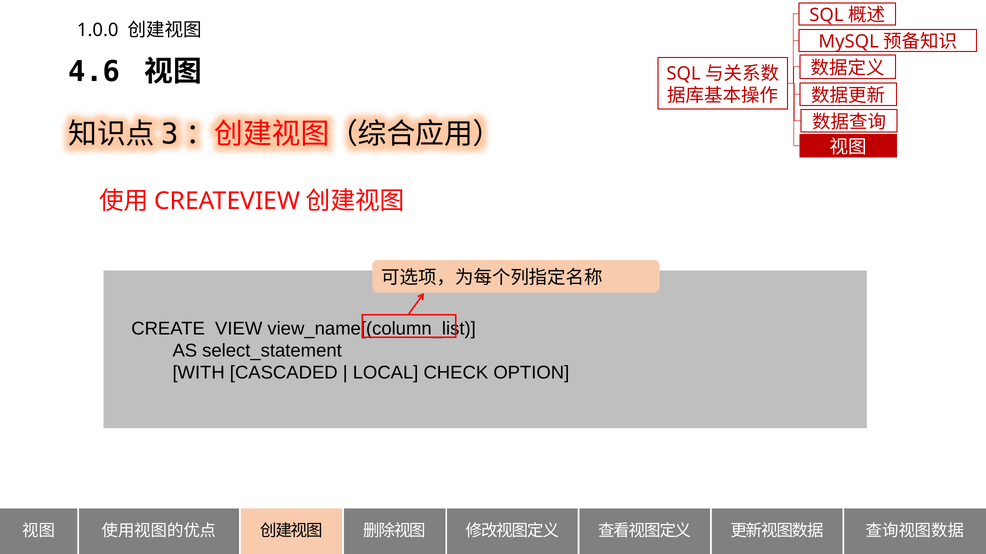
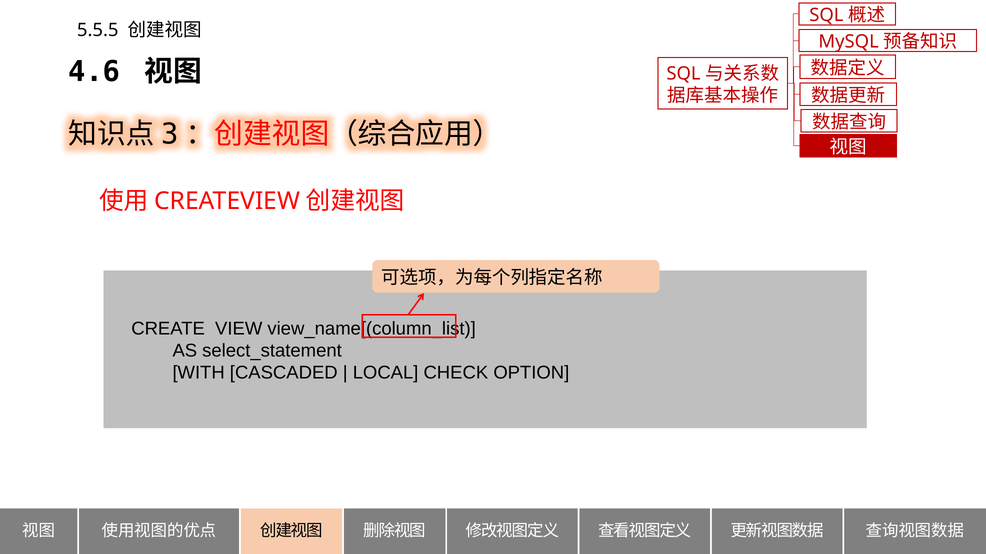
1.0.0: 1.0.0 -> 5.5.5 (98, 30)
